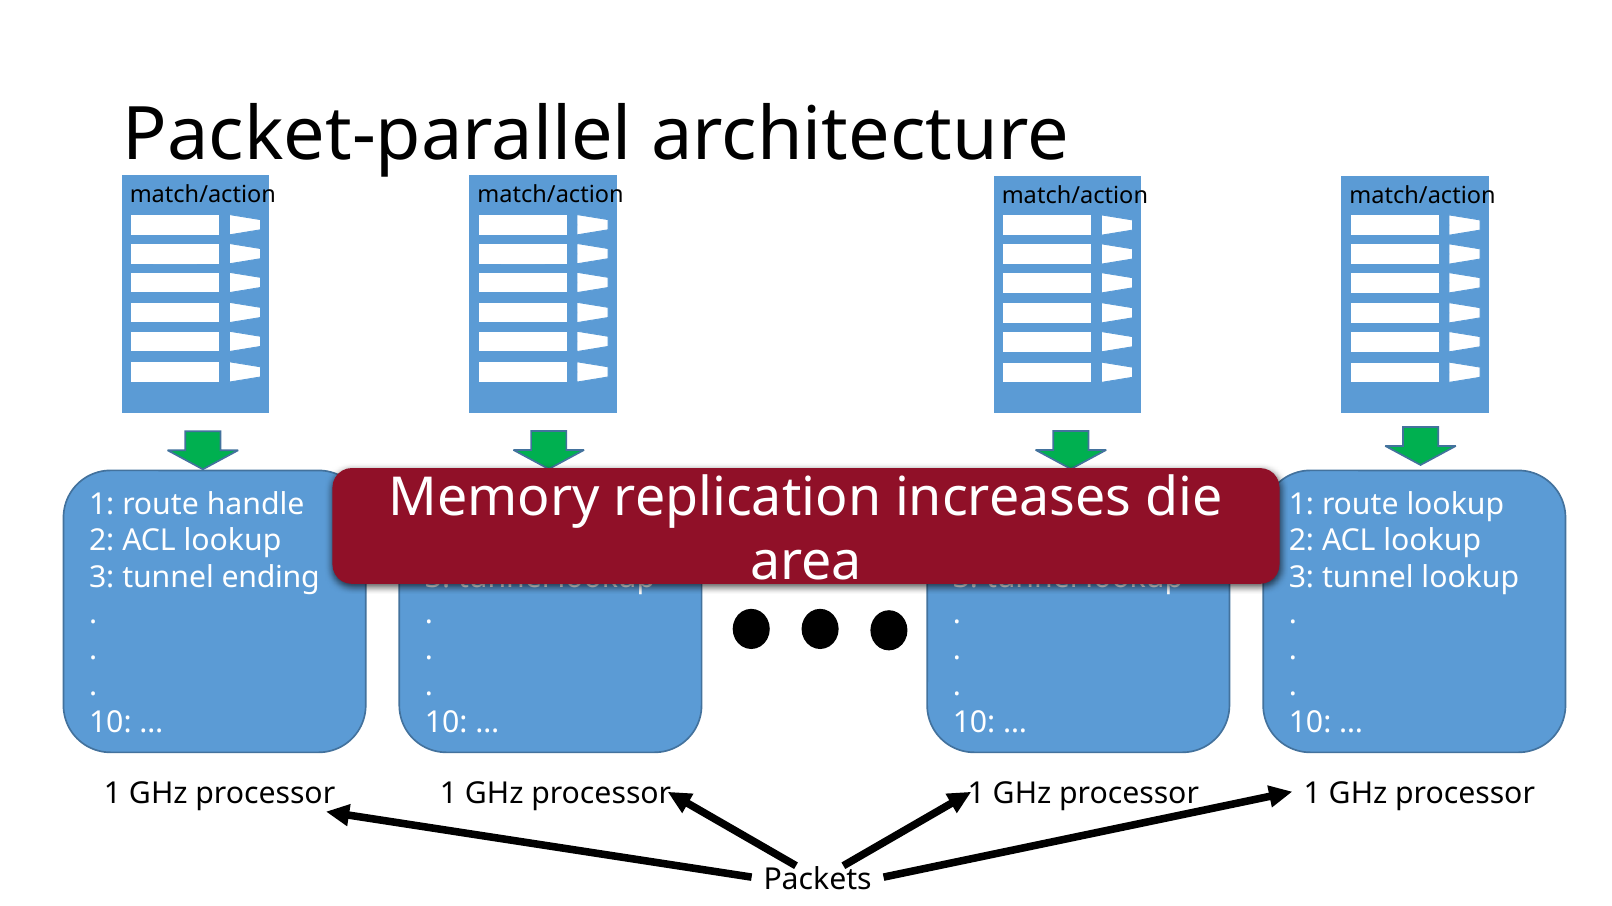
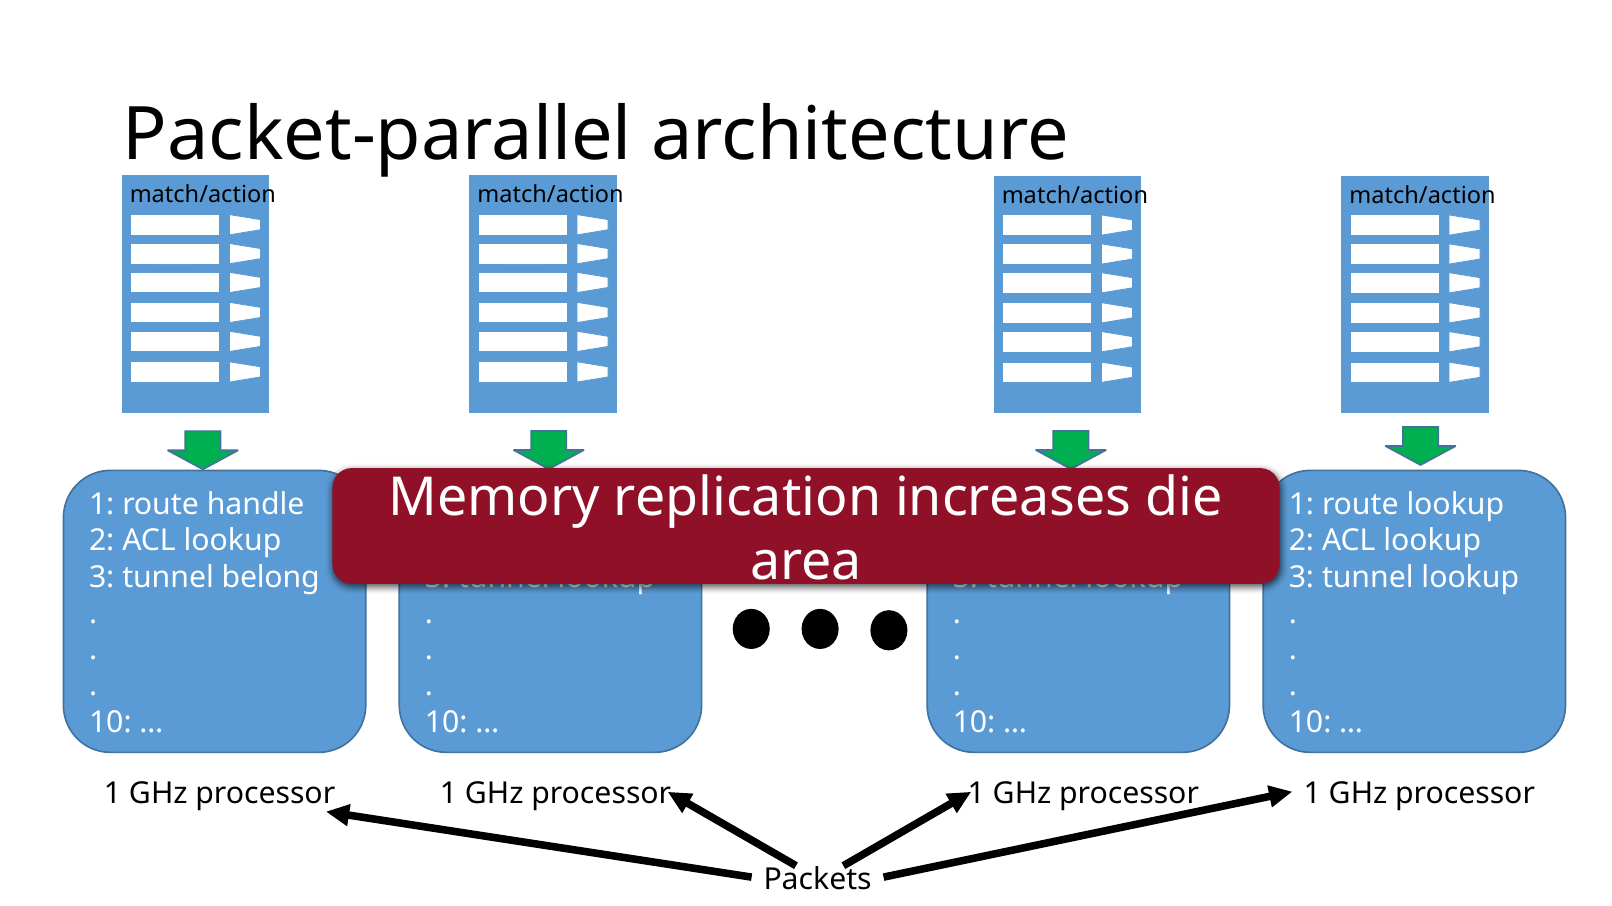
ending: ending -> belong (271, 578)
